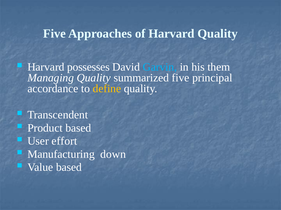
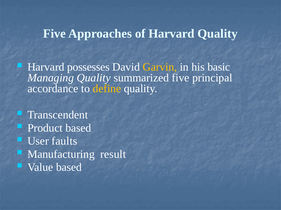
Garvin colour: light blue -> yellow (160, 67)
them: them -> basic (219, 67)
effort: effort -> faults (64, 142)
down: down -> result (113, 155)
